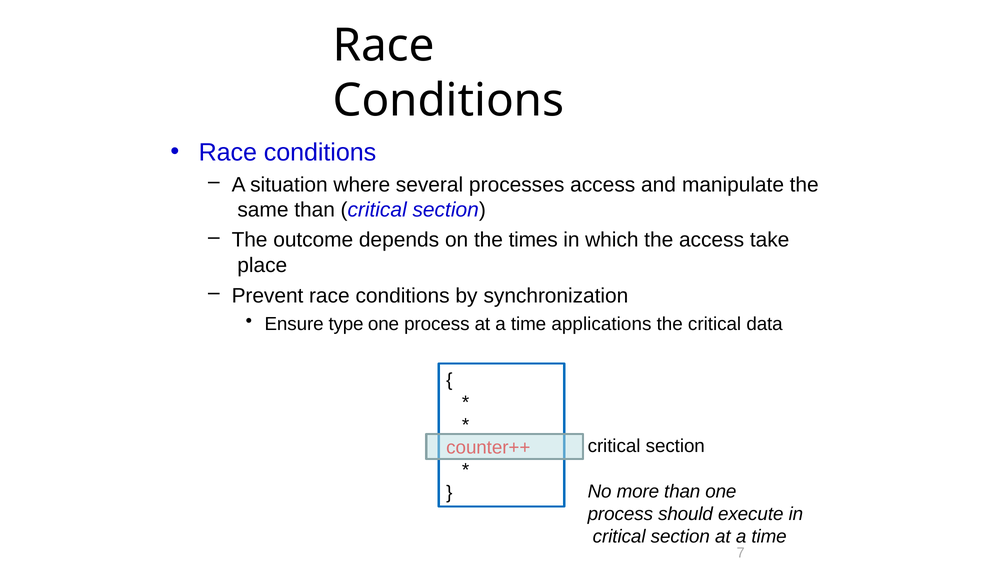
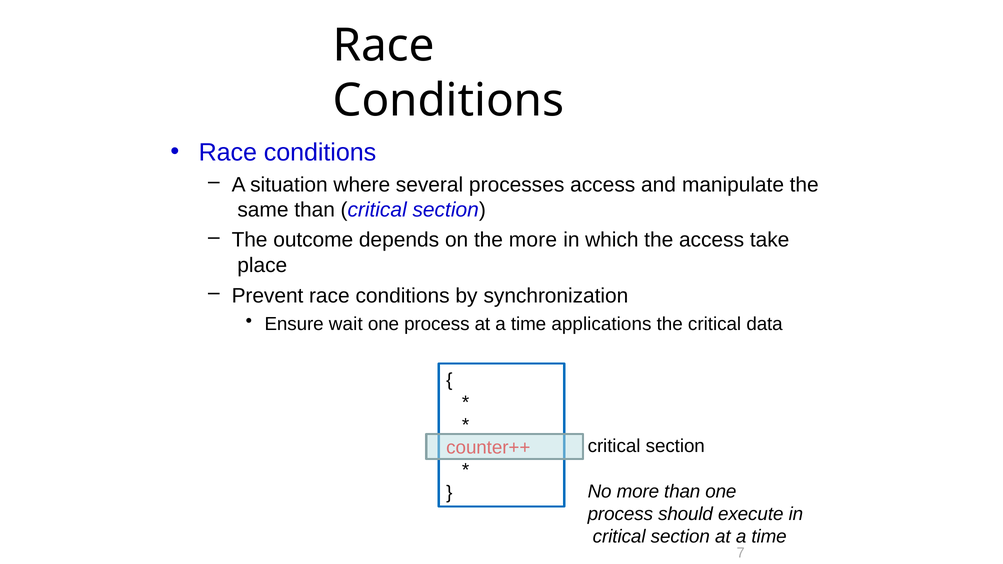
the times: times -> more (533, 240)
type: type -> wait (346, 324)
